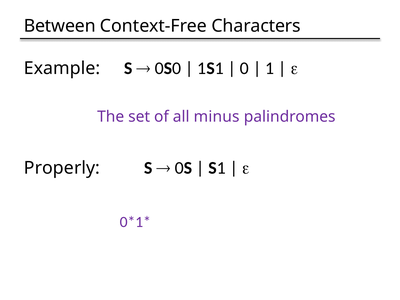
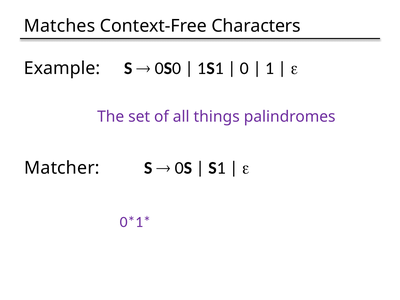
Between: Between -> Matches (60, 26)
minus: minus -> things (217, 117)
Properly: Properly -> Matcher (62, 168)
